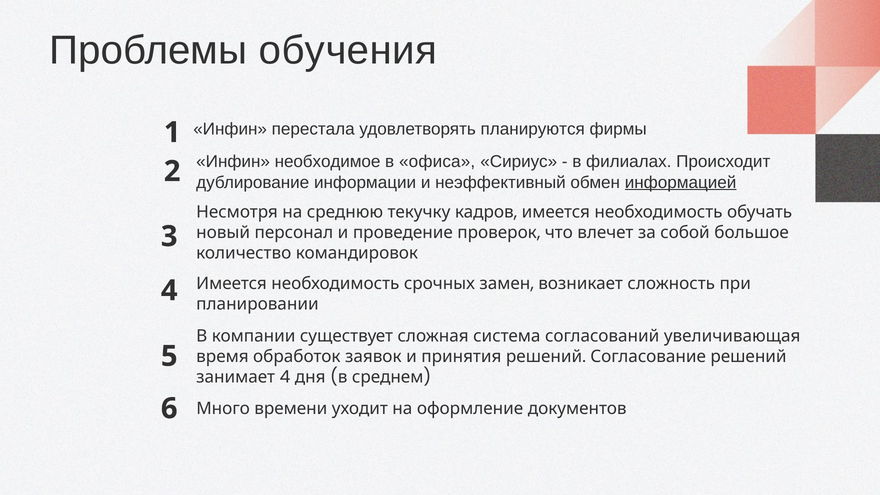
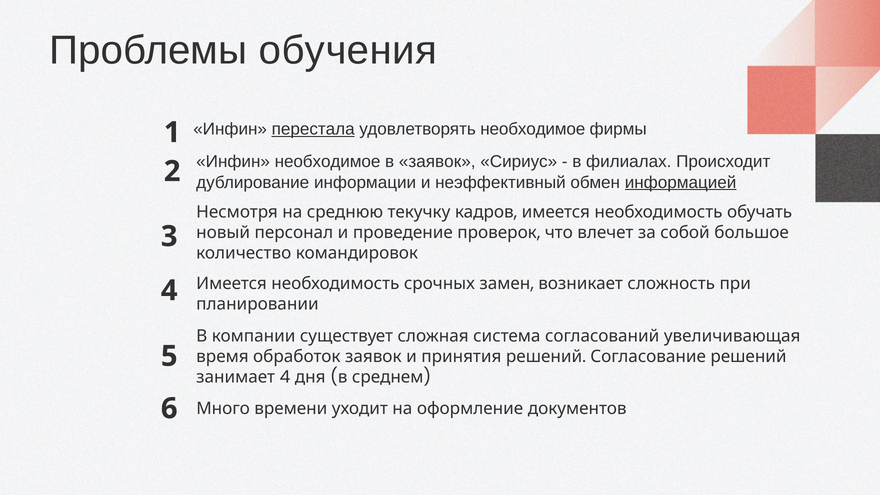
перестала underline: none -> present (313, 129)
удовлетворять планируются: планируются -> необходимое (533, 129)
в офиса: офиса -> заявок (437, 162)
